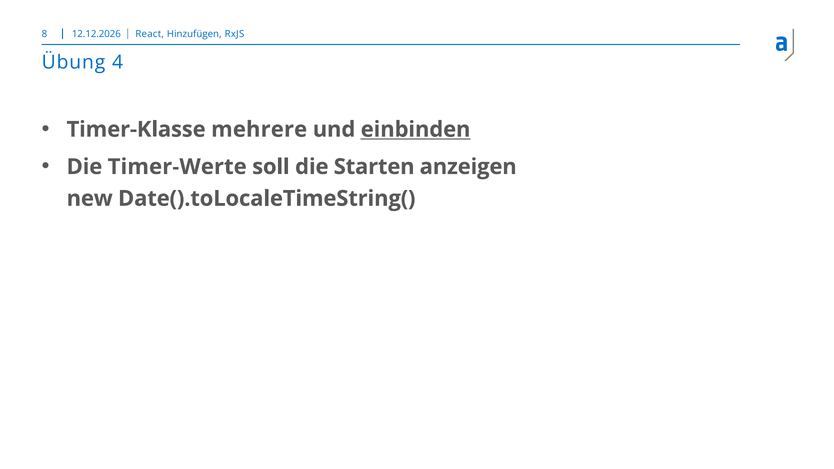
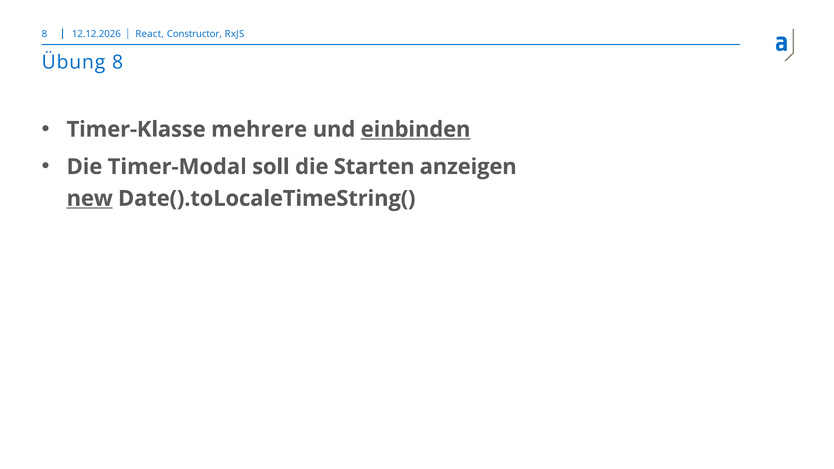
Hinzufügen: Hinzufügen -> Constructor (194, 34)
Übung 4: 4 -> 8 (118, 62)
Timer-Werte: Timer-Werte -> Timer-Modal (177, 167)
new underline: none -> present (90, 199)
